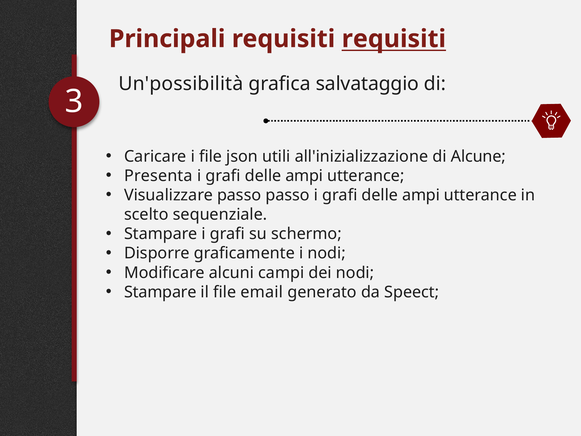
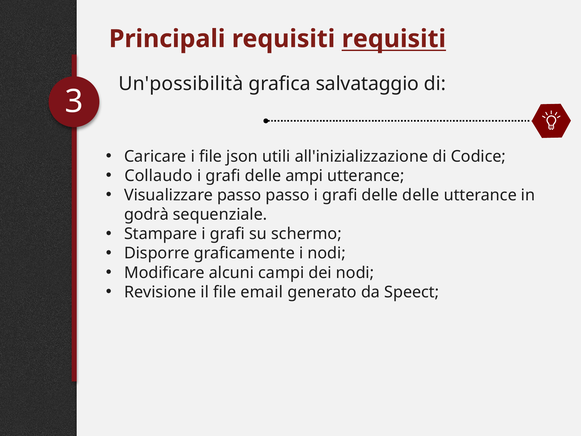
Alcune: Alcune -> Codice (478, 156)
Presenta: Presenta -> Collaudo (158, 176)
ampi: ampi -> delle (421, 195)
scelto: scelto -> godrà (146, 214)
Stampare: Stampare -> Revisione (160, 292)
